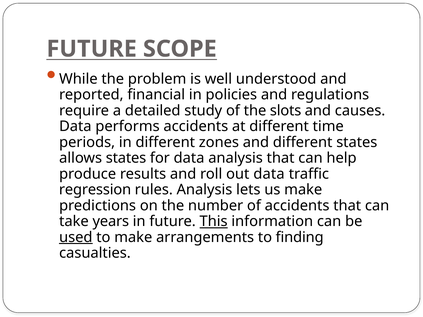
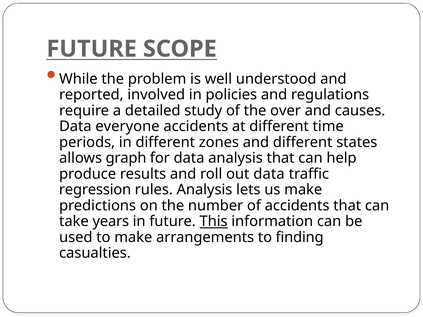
financial: financial -> involved (156, 95)
slots: slots -> over (286, 111)
performs: performs -> everyone (127, 126)
allows states: states -> graph (126, 158)
used underline: present -> none (76, 237)
